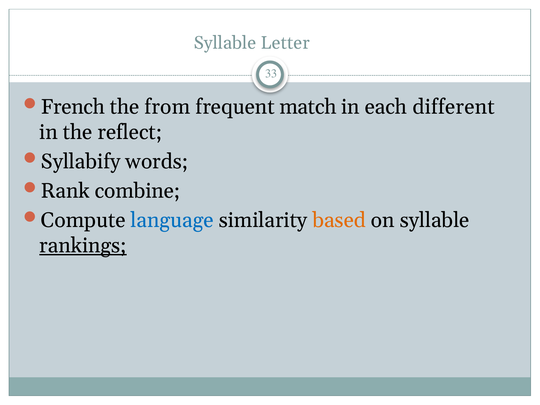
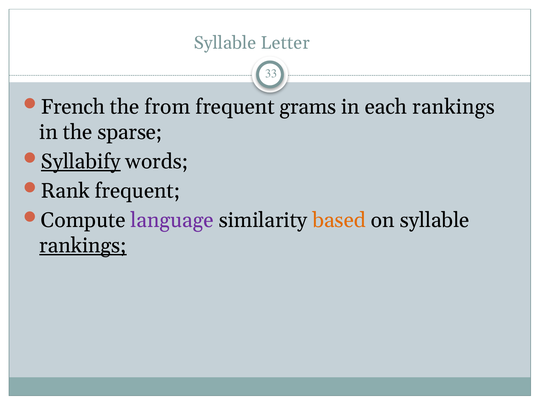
match: match -> grams (308, 107)
each different: different -> rankings (454, 107)
reflect: reflect -> sparse (130, 132)
Syllabify underline: none -> present (81, 162)
Rank combine: combine -> frequent (138, 191)
language colour: blue -> purple (172, 220)
